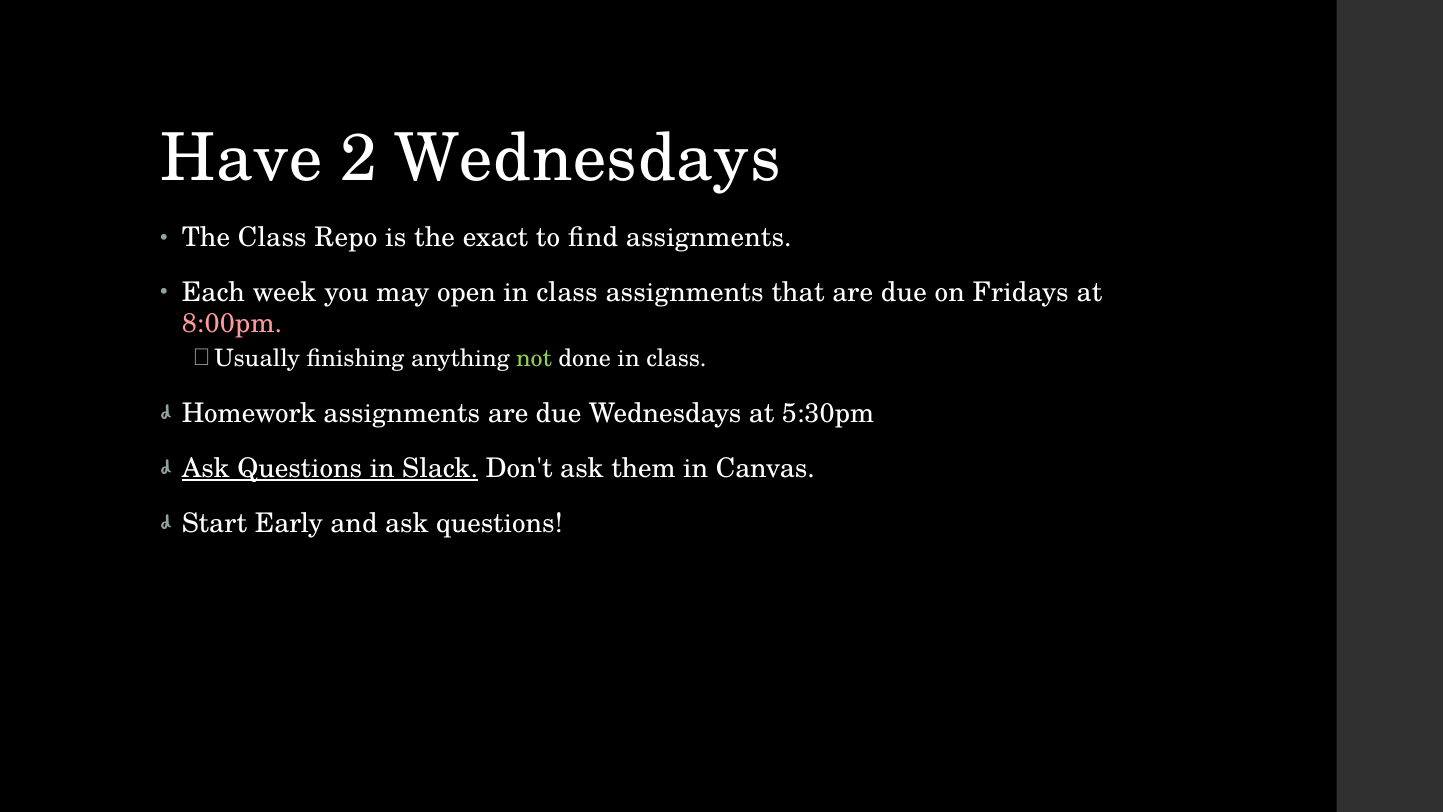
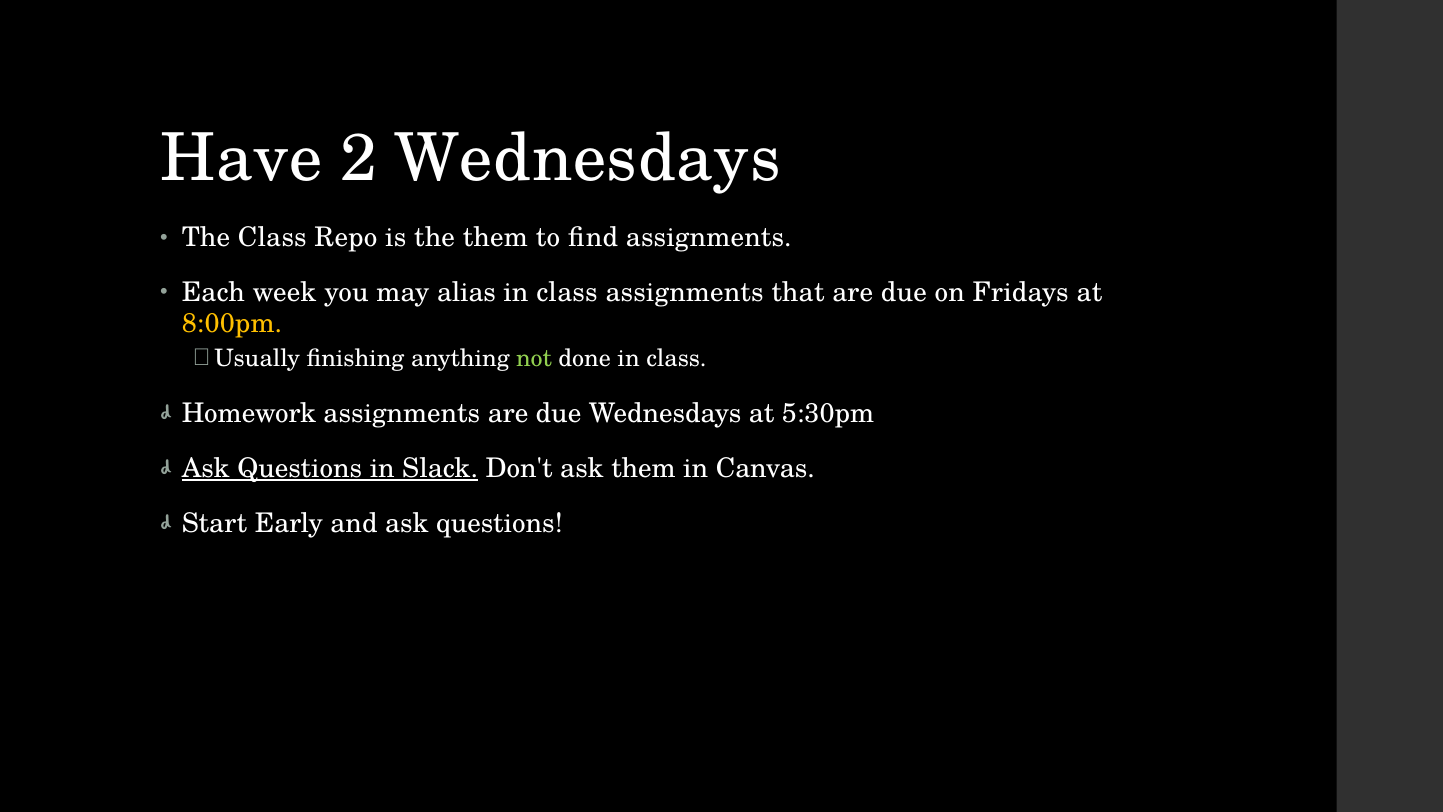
the exact: exact -> them (495, 238)
open: open -> alias (466, 293)
8:00pm colour: pink -> yellow (232, 323)
